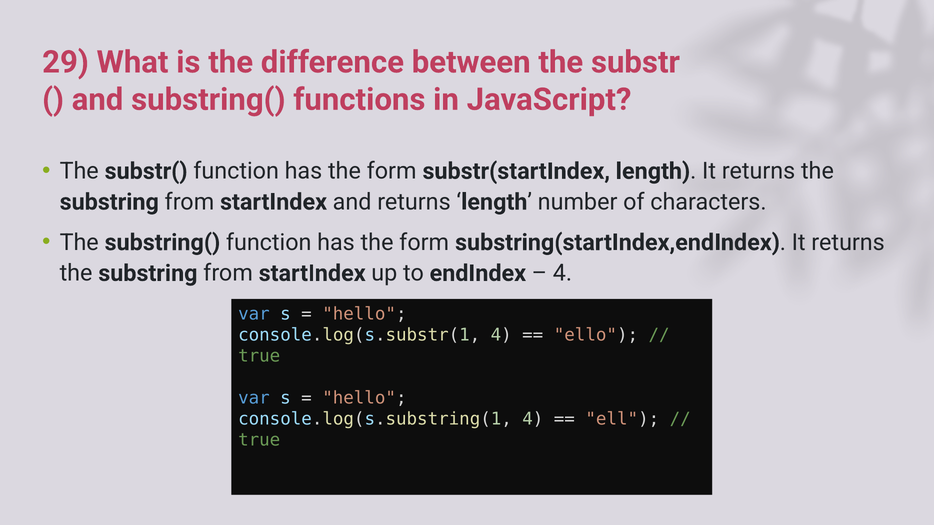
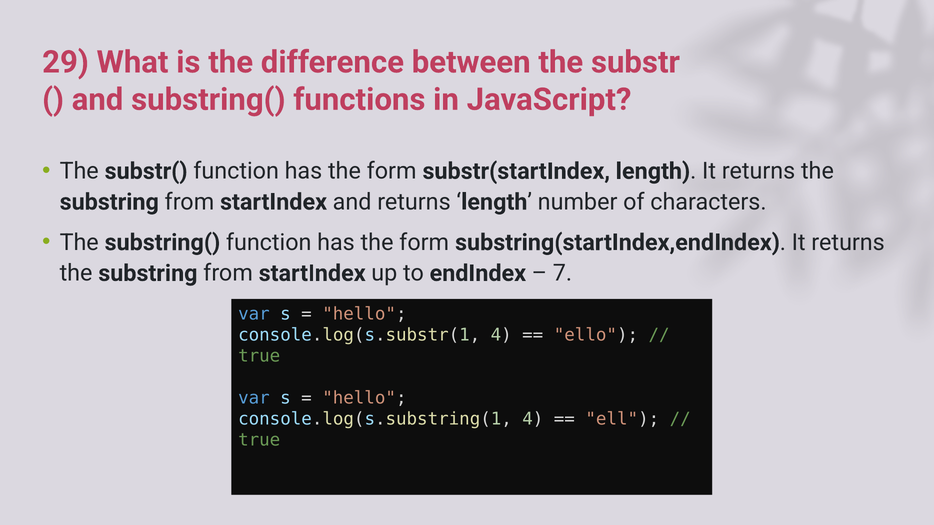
4: 4 -> 7 (562, 273)
